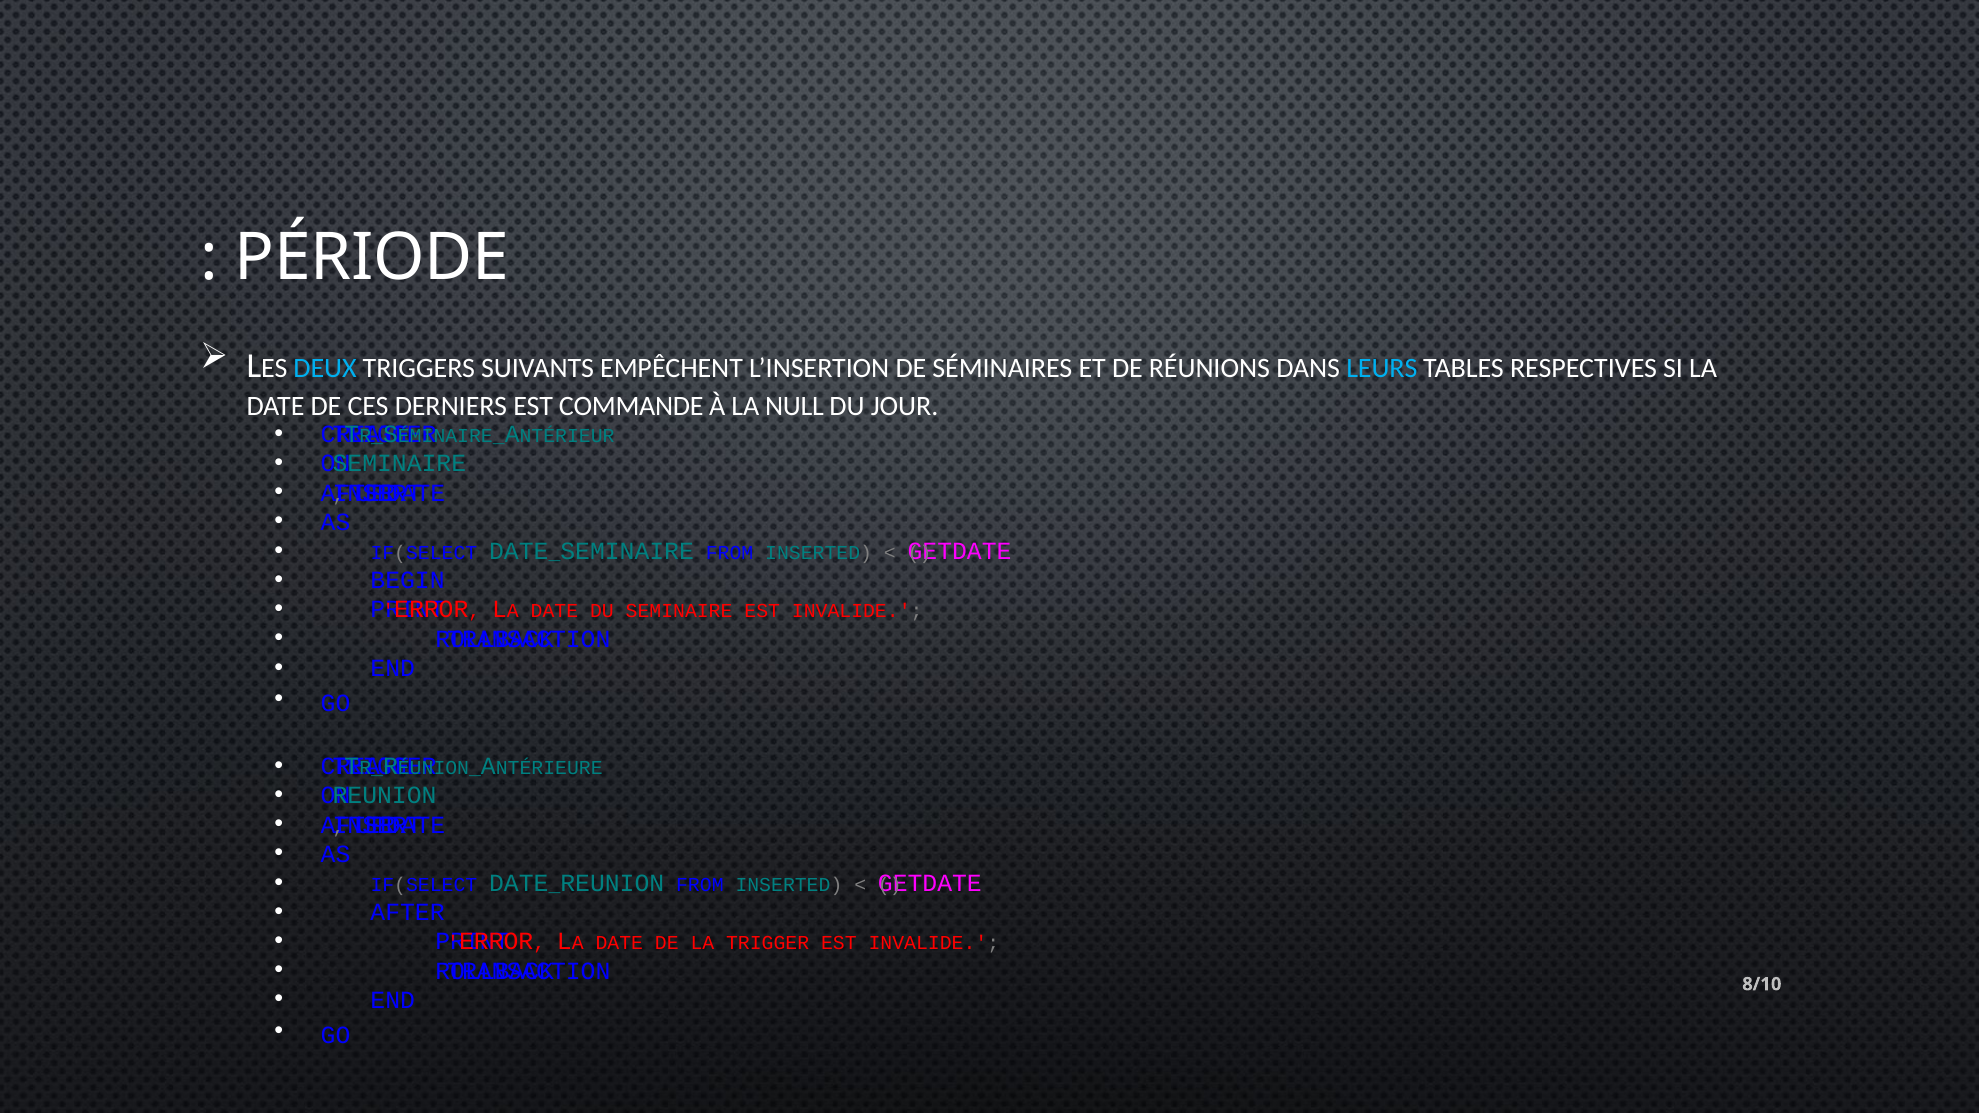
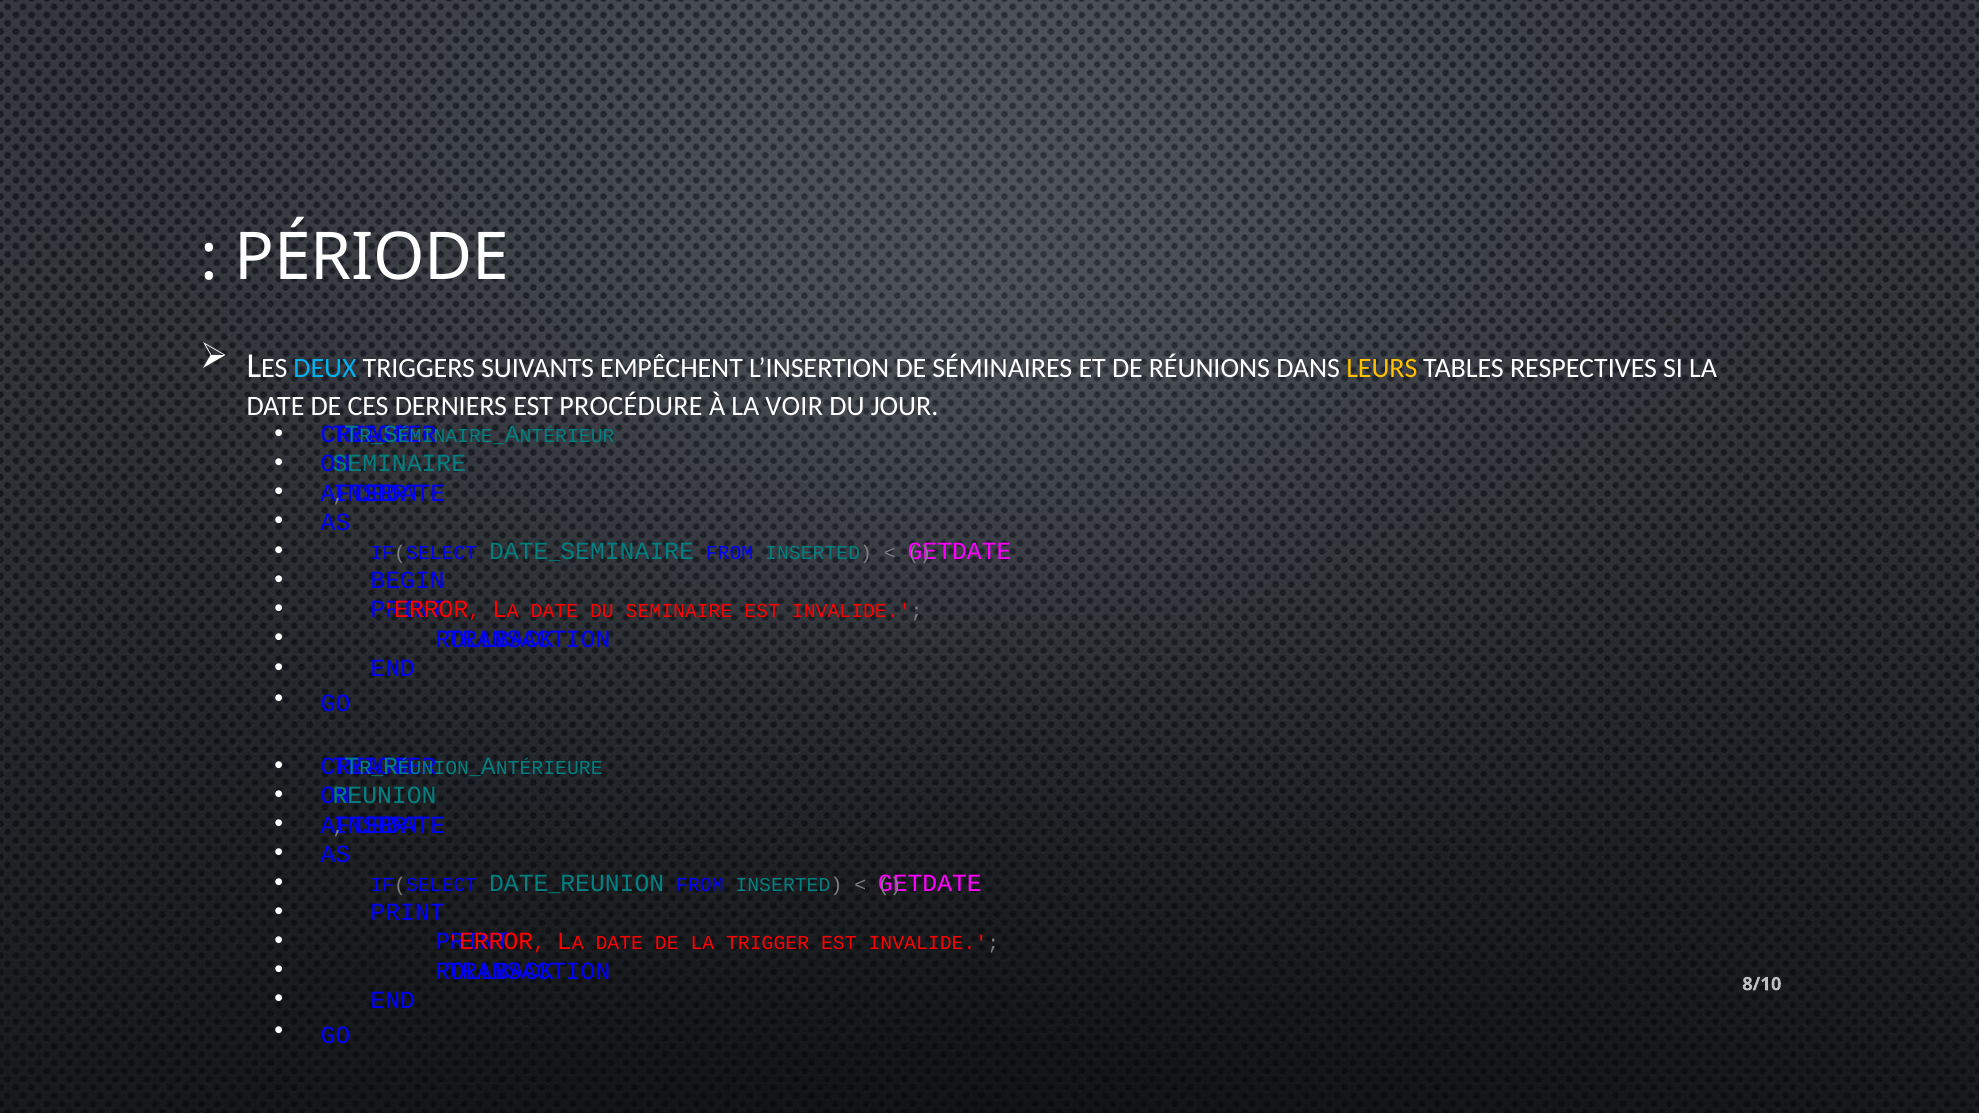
LEURS colour: light blue -> yellow (1382, 368)
COMMANDE: COMMANDE -> PROCÉDURE (631, 406)
NULL: NULL -> VOIR (794, 406)
AFTER: AFTER -> PRINT (408, 913)
